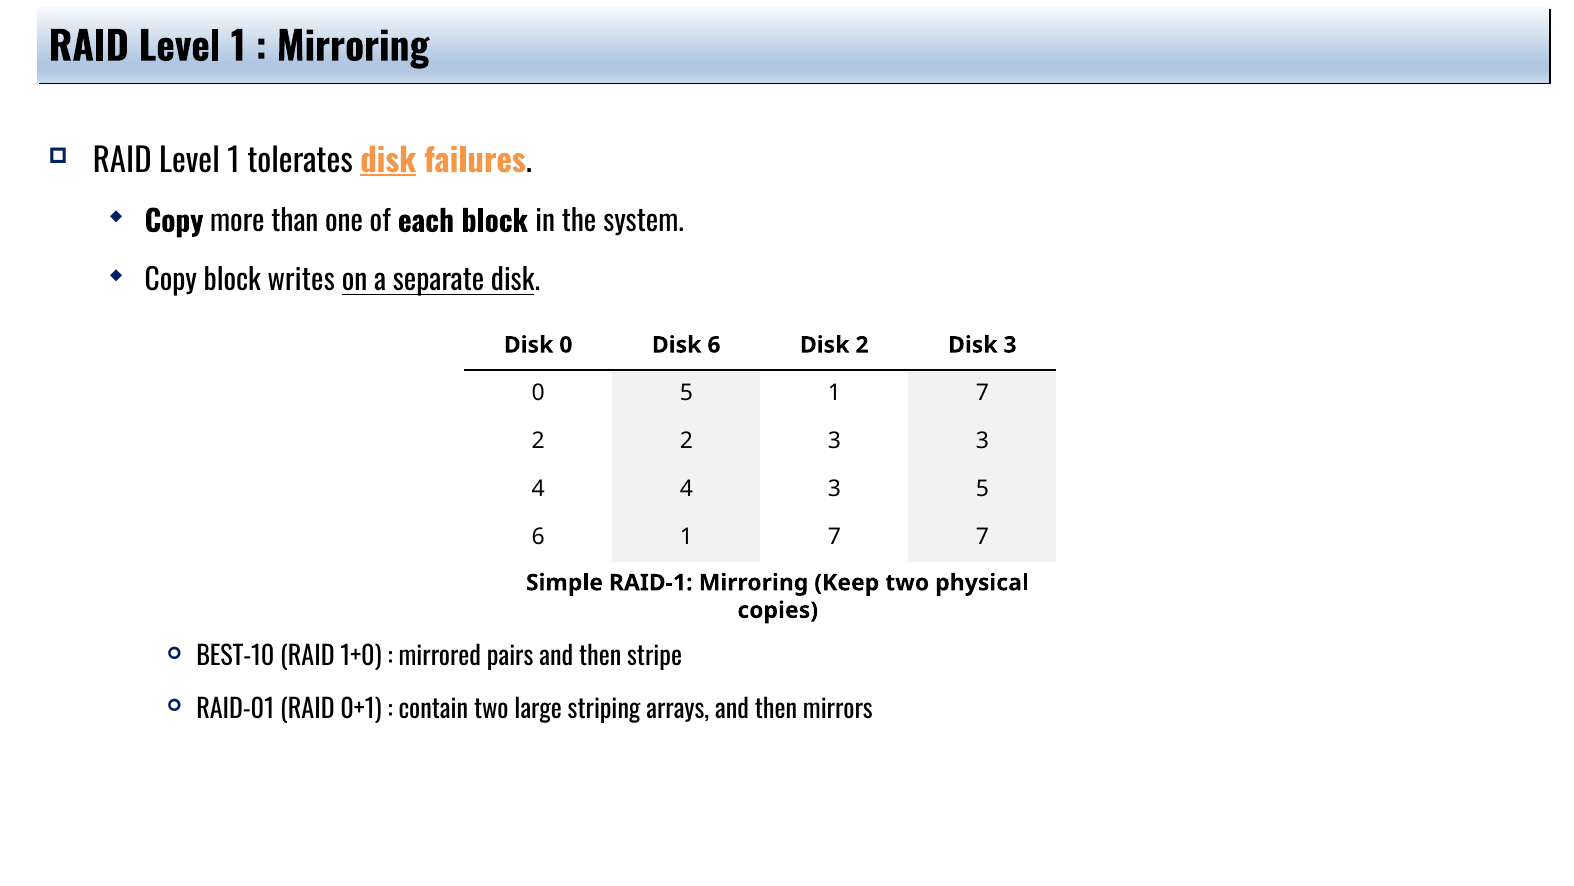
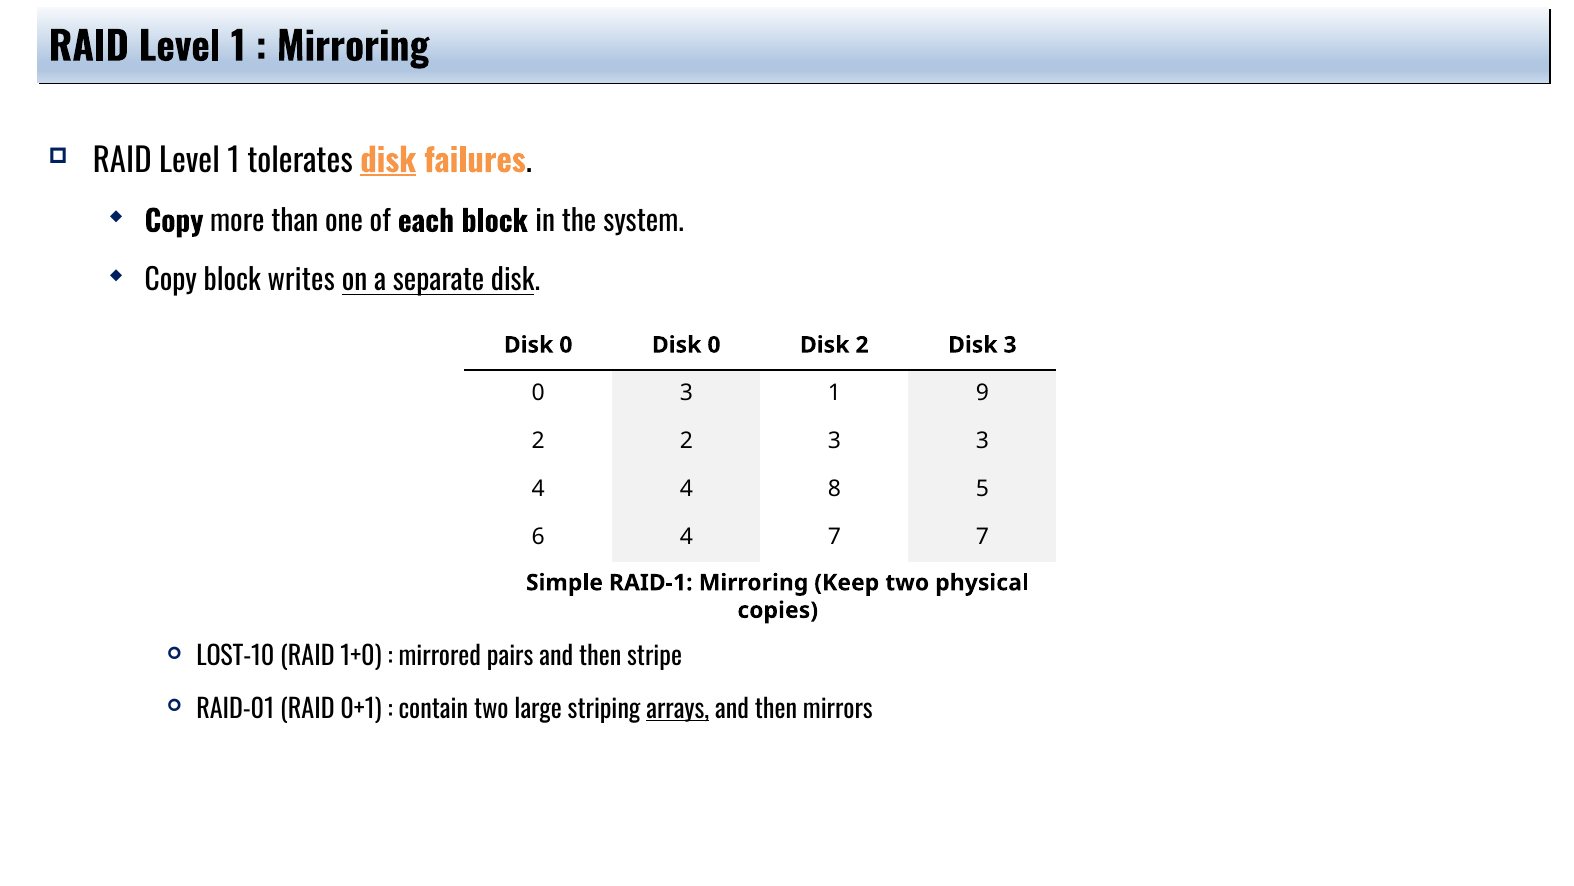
0 Disk 6: 6 -> 0 (714, 345)
0 5: 5 -> 3 (686, 393)
7: 7 -> 9 (983, 393)
4 3: 3 -> 8 (834, 488)
6 1: 1 -> 4 (686, 536)
BEST-10: BEST-10 -> LOST-10 (235, 656)
arrays underline: none -> present (678, 709)
